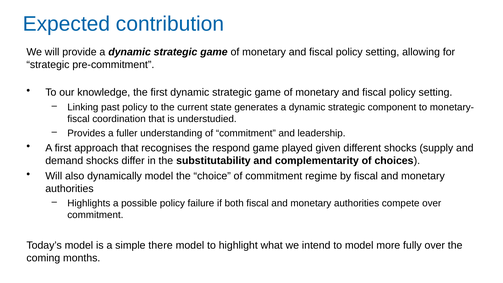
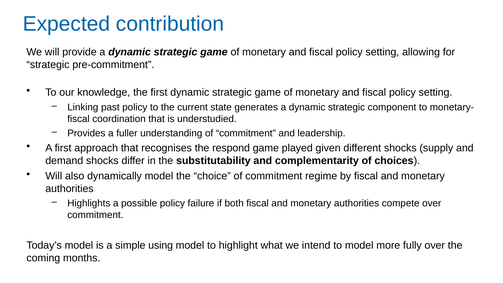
there: there -> using (161, 245)
